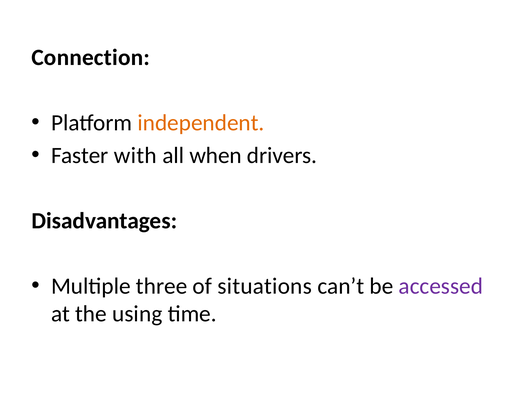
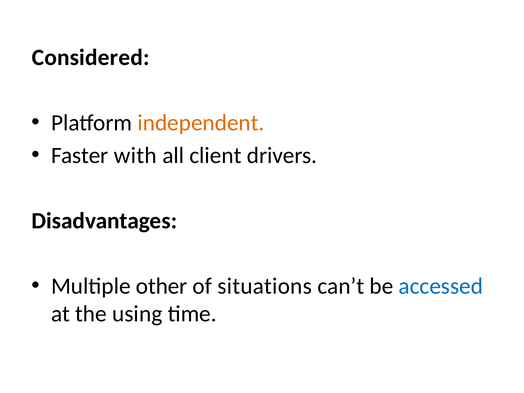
Connection: Connection -> Considered (91, 58)
when: when -> client (216, 155)
three: three -> other (162, 286)
accessed colour: purple -> blue (441, 286)
